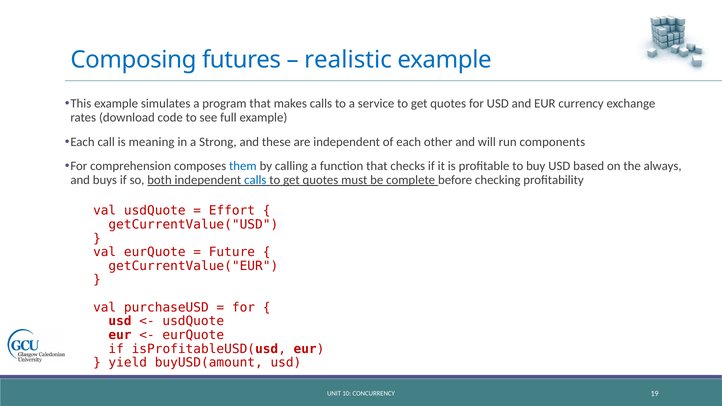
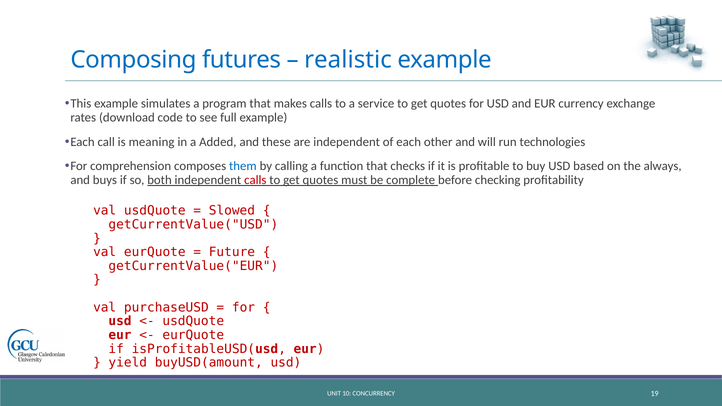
Strong: Strong -> Added (218, 142)
components: components -> technologies (552, 142)
calls colour: blue -> red (255, 180)
Effort: Effort -> Slowed (232, 211)
